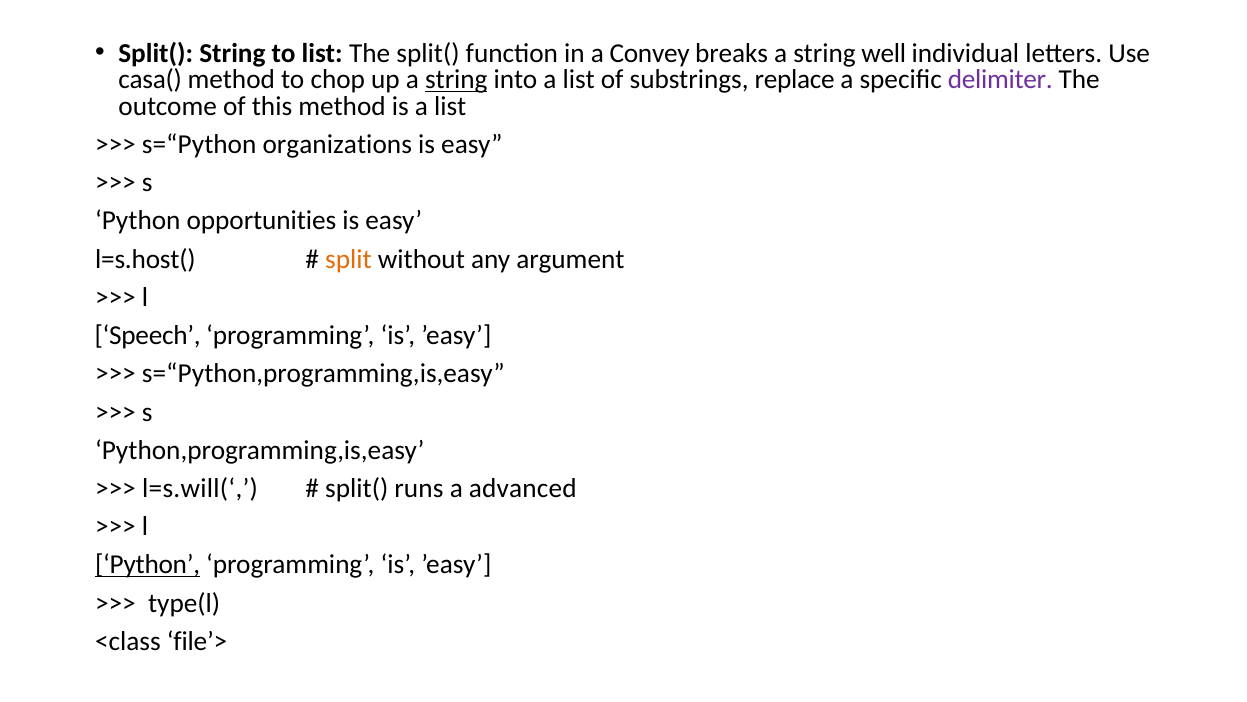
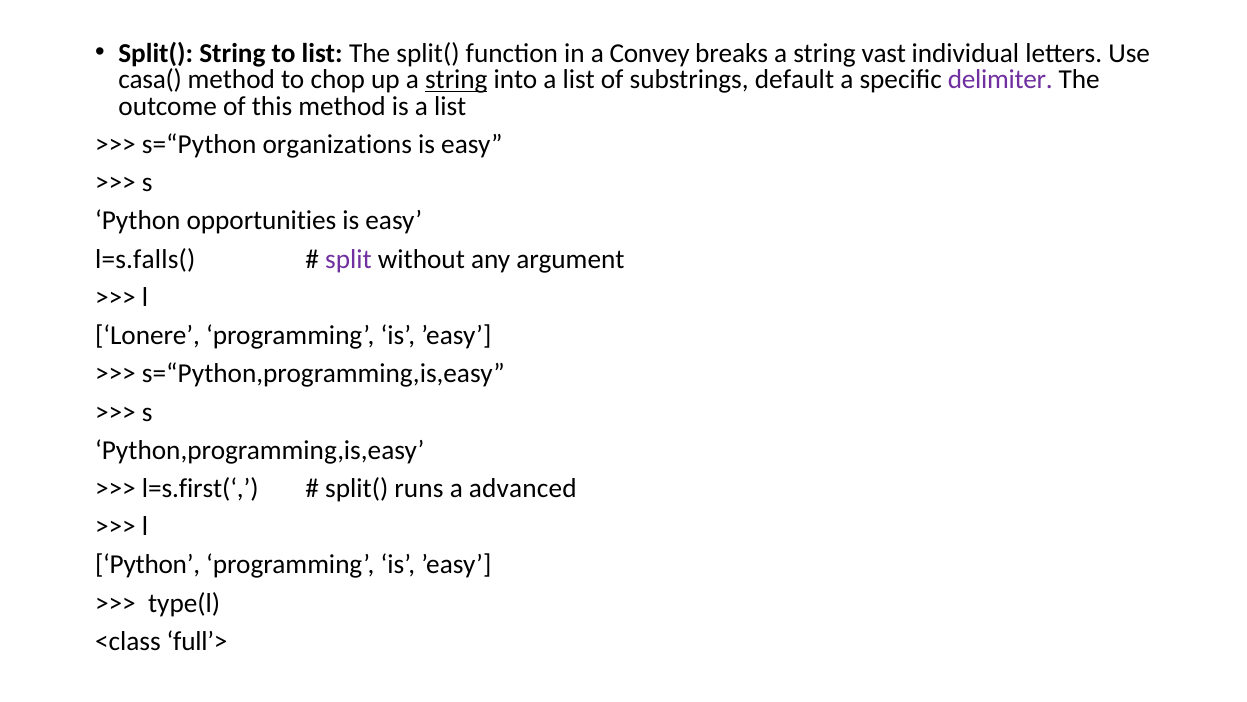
well: well -> vast (884, 53)
replace: replace -> default (794, 80)
l=s.host(: l=s.host( -> l=s.falls( (145, 259)
split colour: orange -> purple (348, 259)
Speech: Speech -> Lonere (148, 335)
l=s.will(‘: l=s.will(‘ -> l=s.first(‘ (200, 488)
Python underline: present -> none (148, 564)
file’>: file’> -> full’> (197, 641)
